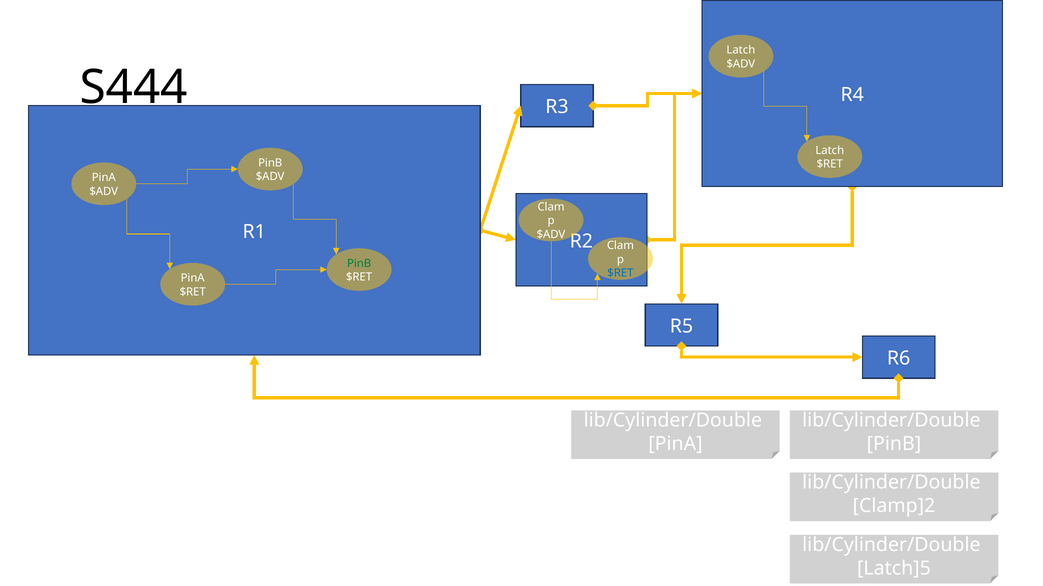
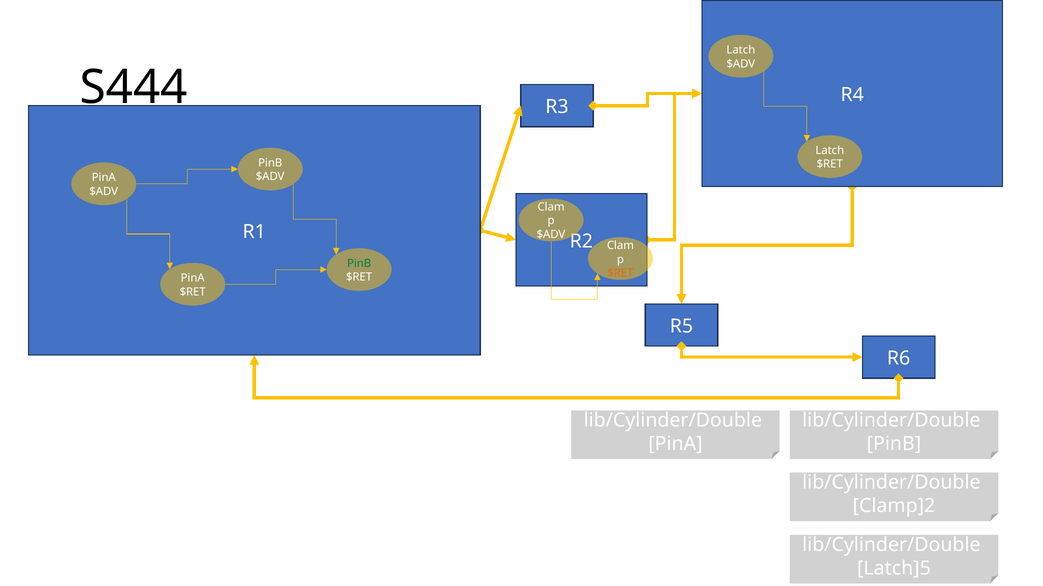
$RET colour: blue -> orange (620, 273)
